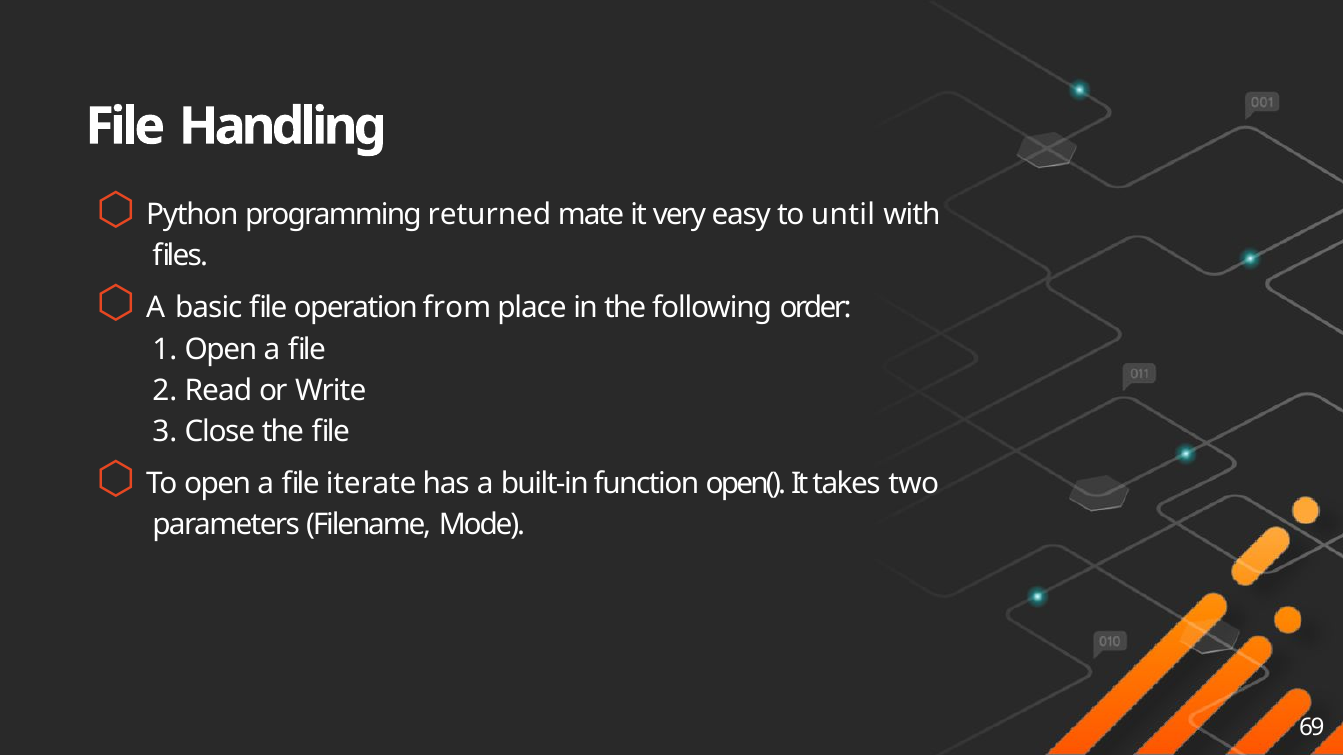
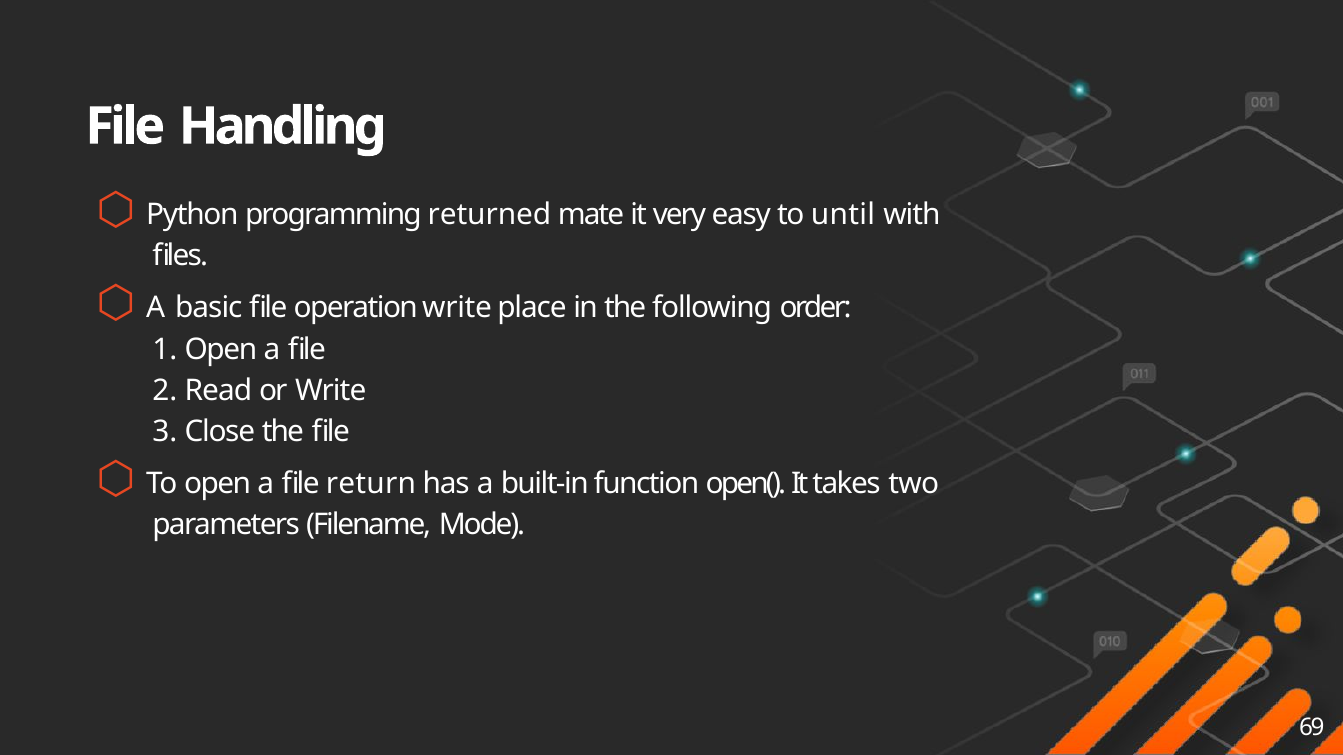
operation from: from -> write (457, 308)
iterate: iterate -> return (371, 484)
